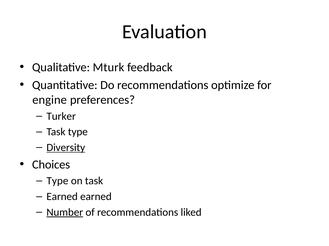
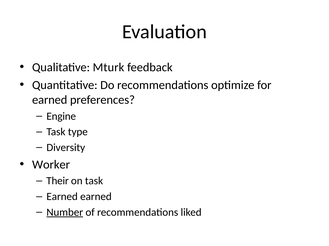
engine: engine -> earned (50, 100)
Turker: Turker -> Engine (61, 117)
Diversity underline: present -> none (66, 148)
Choices: Choices -> Worker (51, 165)
Type: Type -> Their (58, 181)
